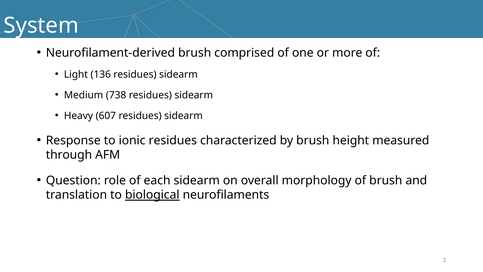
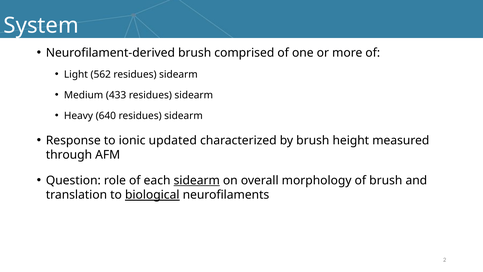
136: 136 -> 562 (101, 74)
738: 738 -> 433 (116, 95)
607: 607 -> 640 (106, 116)
ionic residues: residues -> updated (173, 140)
sidearm underline: none -> present (197, 180)
